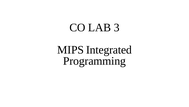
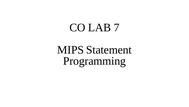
3: 3 -> 7 (117, 27)
Integrated: Integrated -> Statement (109, 50)
